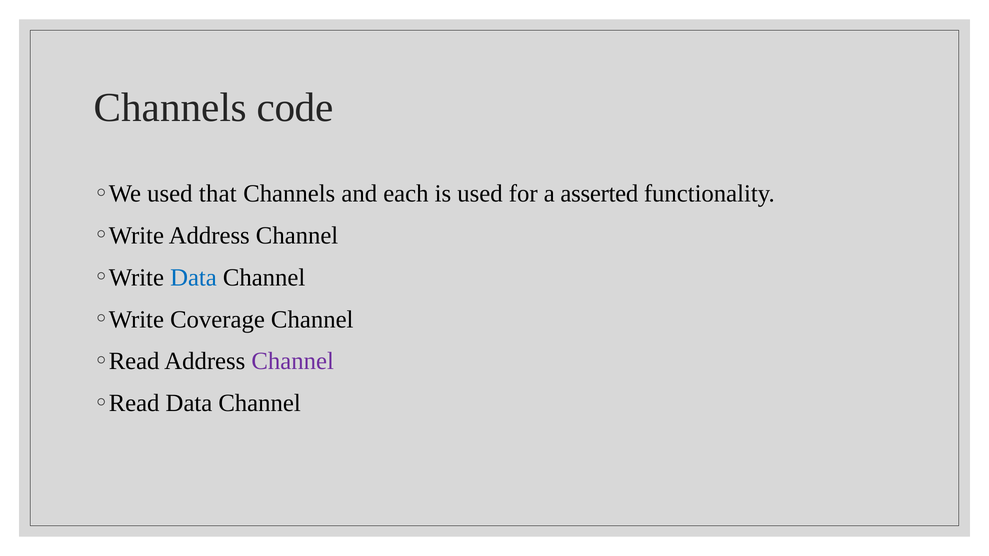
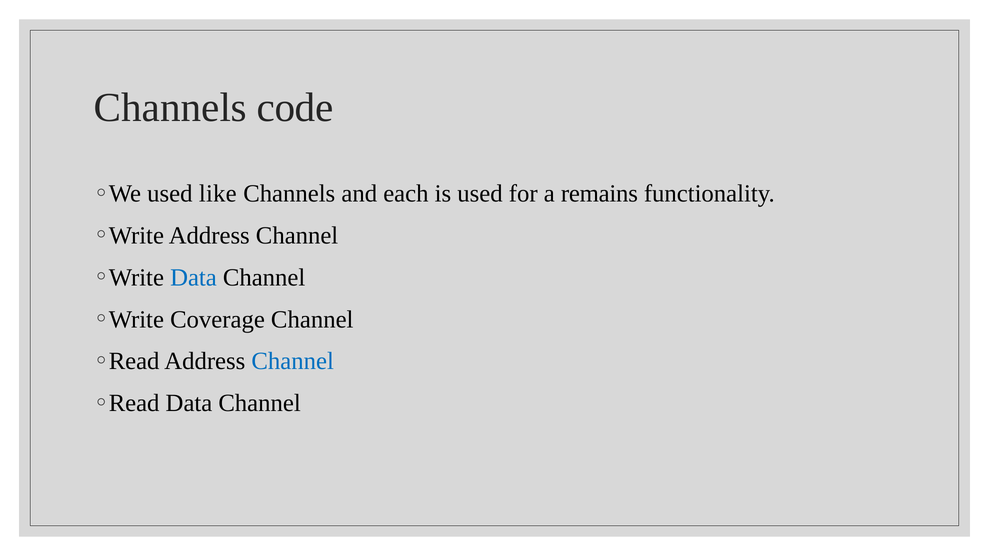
that: that -> like (218, 194)
asserted: asserted -> remains (599, 194)
Channel colour: purple -> blue (293, 361)
